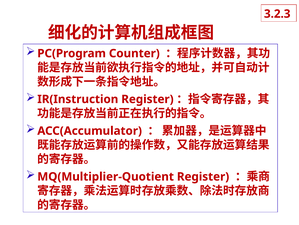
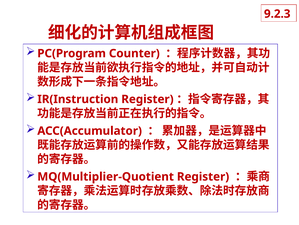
3.2.3: 3.2.3 -> 9.2.3 (277, 14)
